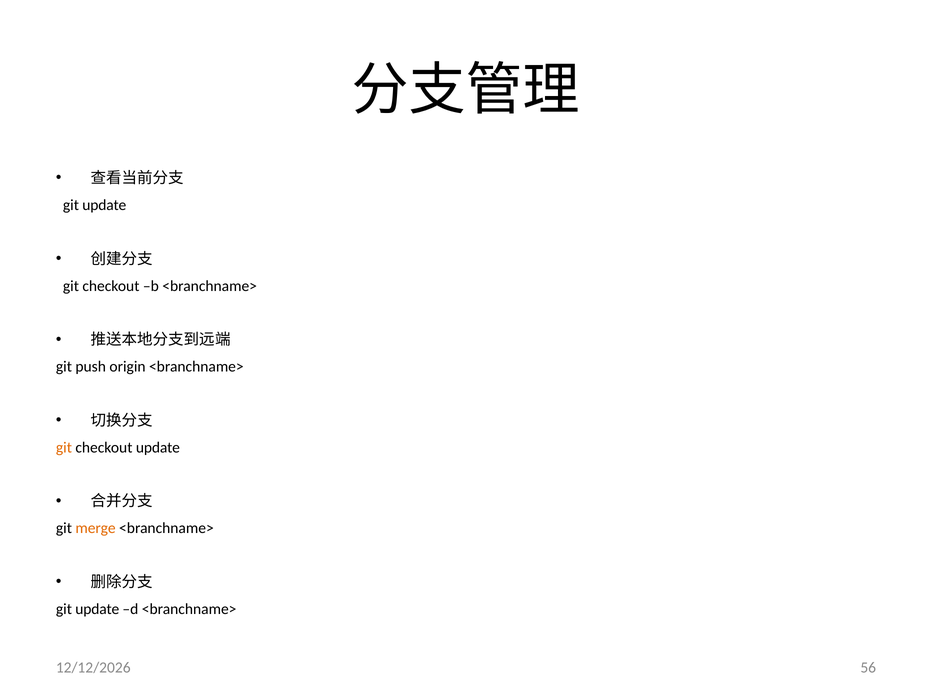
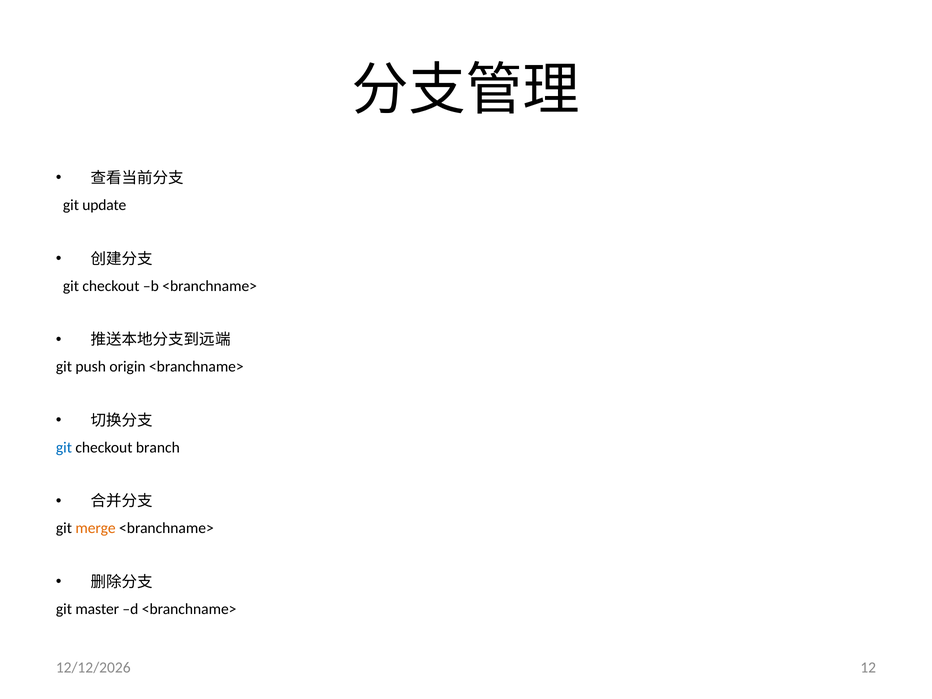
git colour: orange -> blue (64, 447)
checkout update: update -> branch (158, 447)
update: update -> master (97, 609)
56: 56 -> 12 (868, 667)
